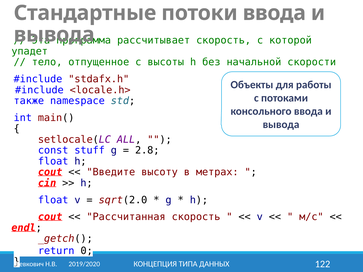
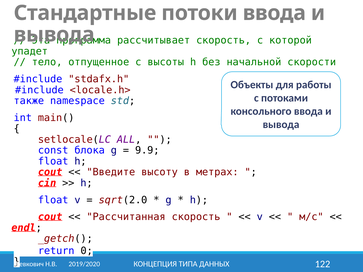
stuff: stuff -> блока (90, 151)
2.8: 2.8 -> 9.9 (147, 151)
